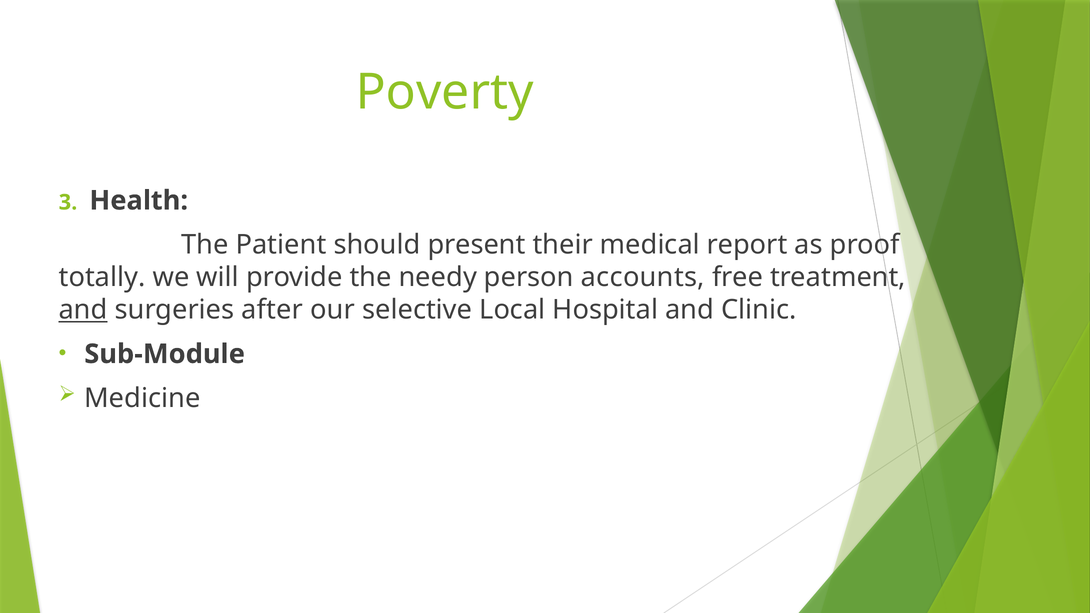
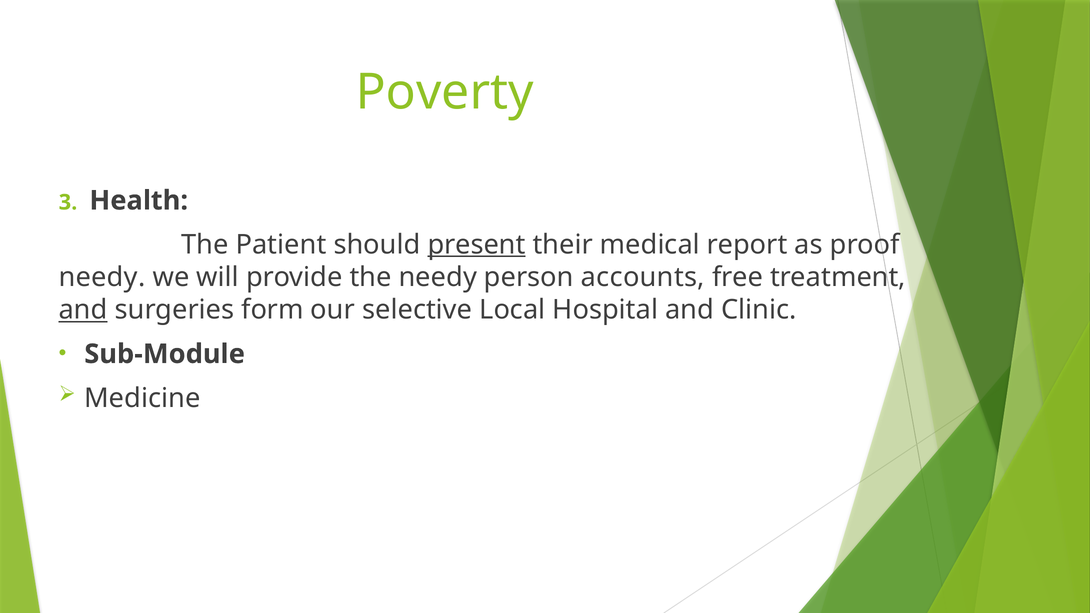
present underline: none -> present (477, 245)
totally: totally -> needy (102, 277)
after: after -> form (272, 310)
